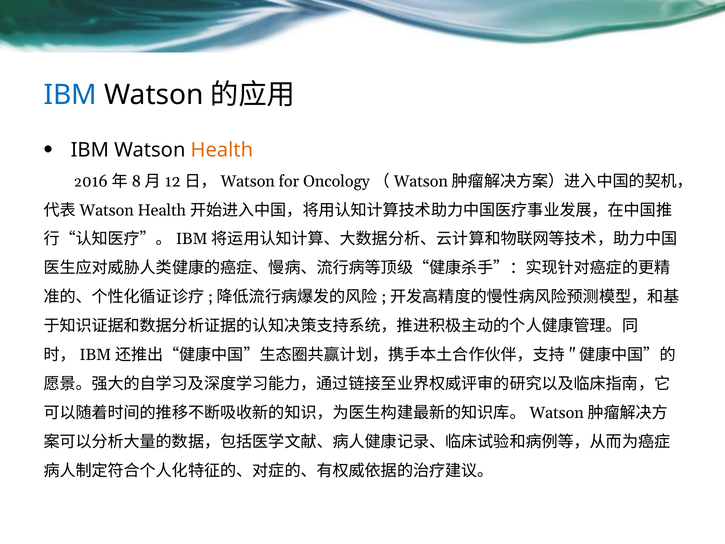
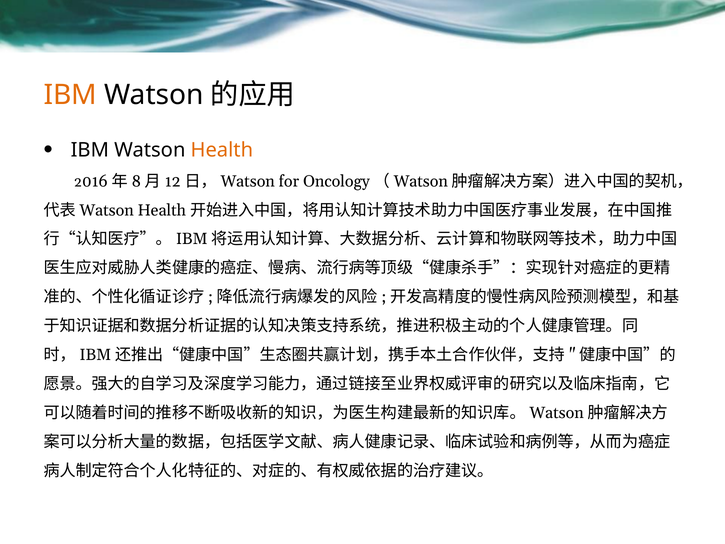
IBM colour: blue -> orange (70, 95)
